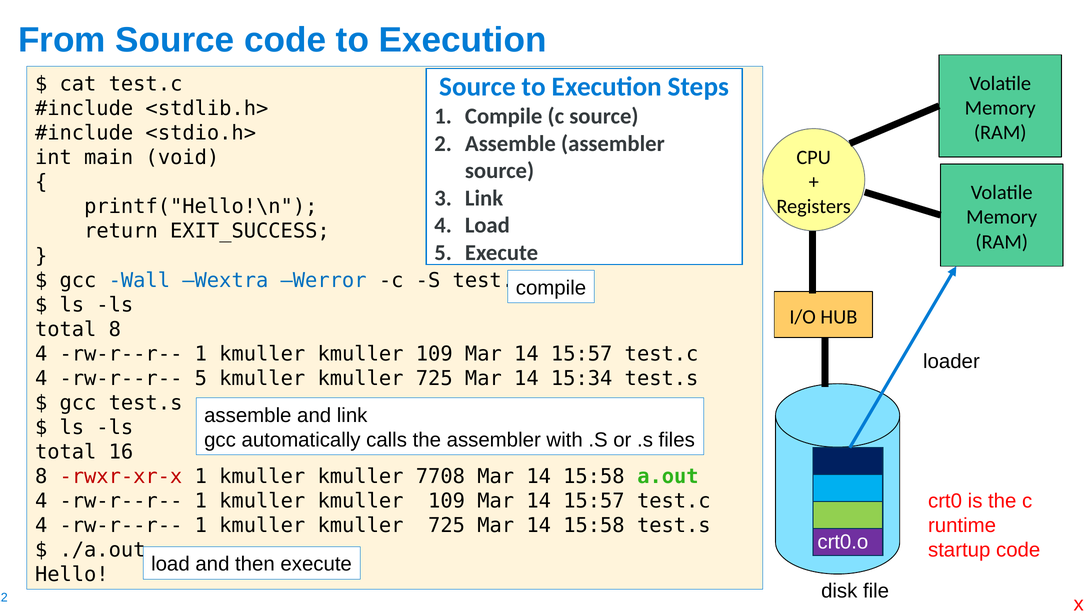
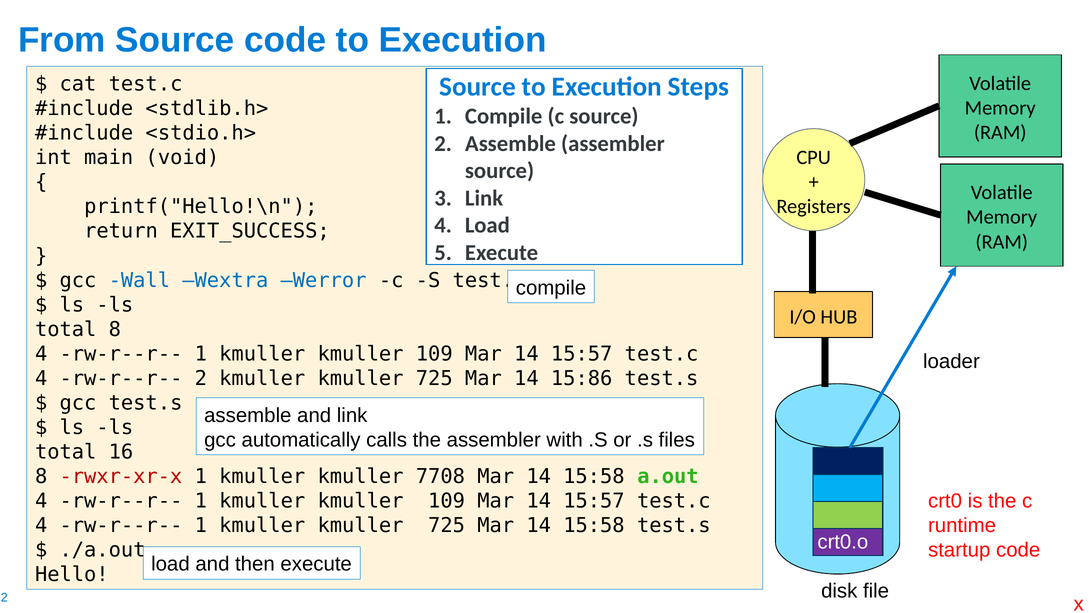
rw-r--r-- 5: 5 -> 2 (201, 378)
15:34: 15:34 -> 15:86 (582, 378)
